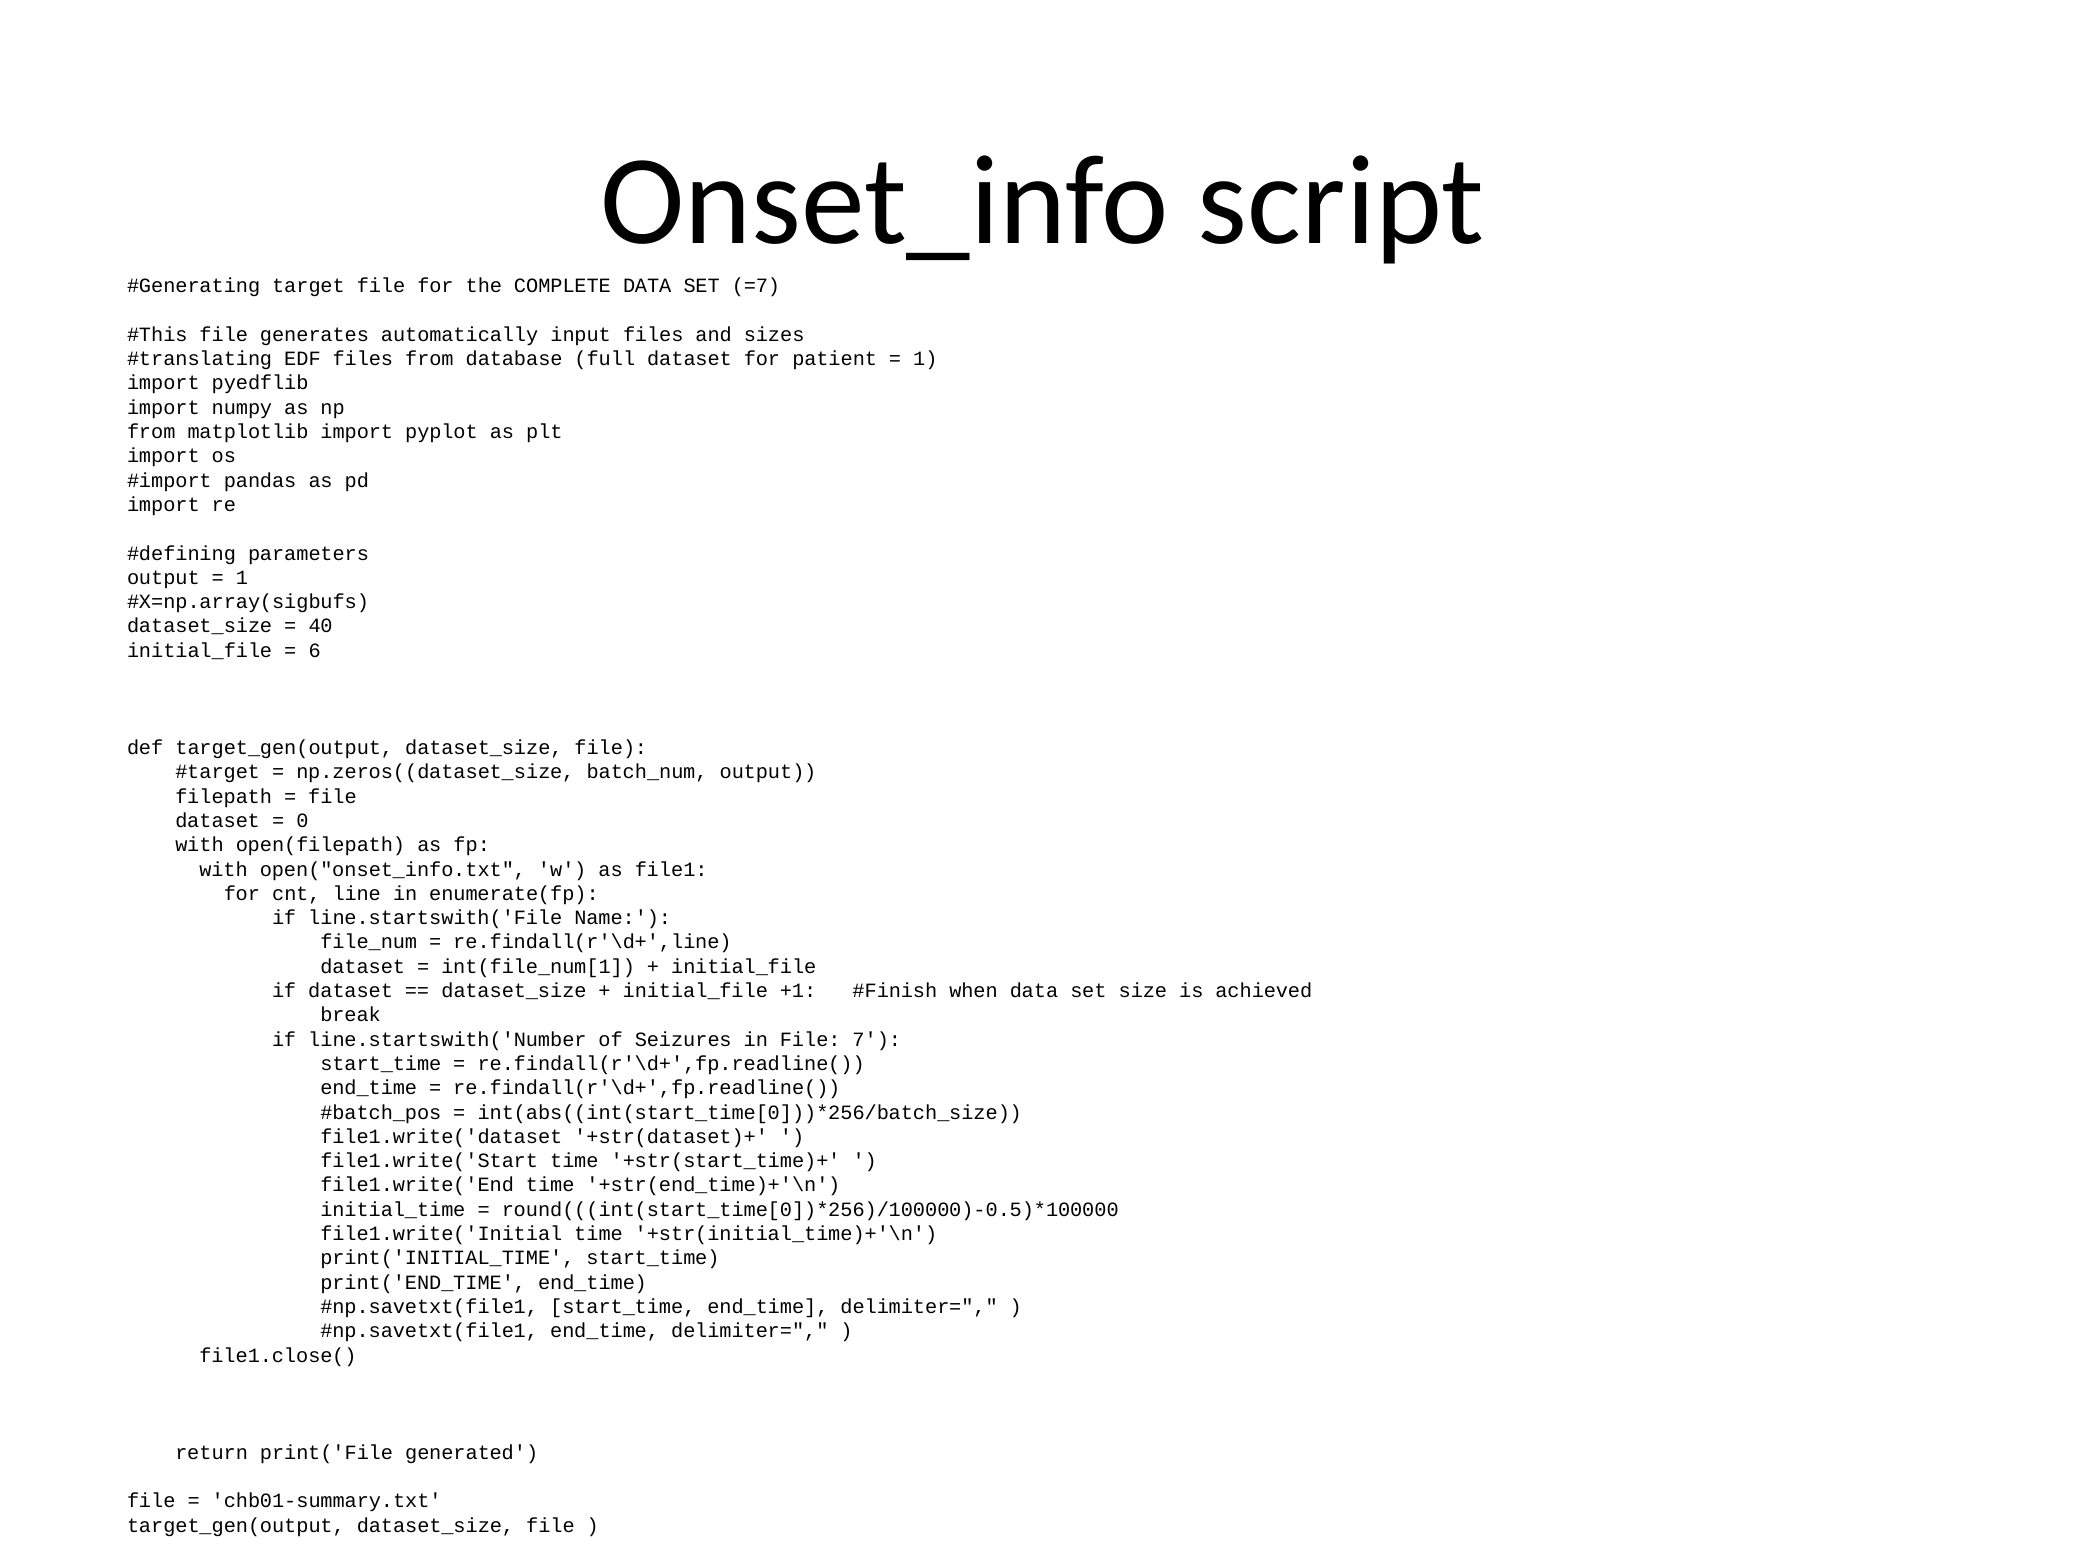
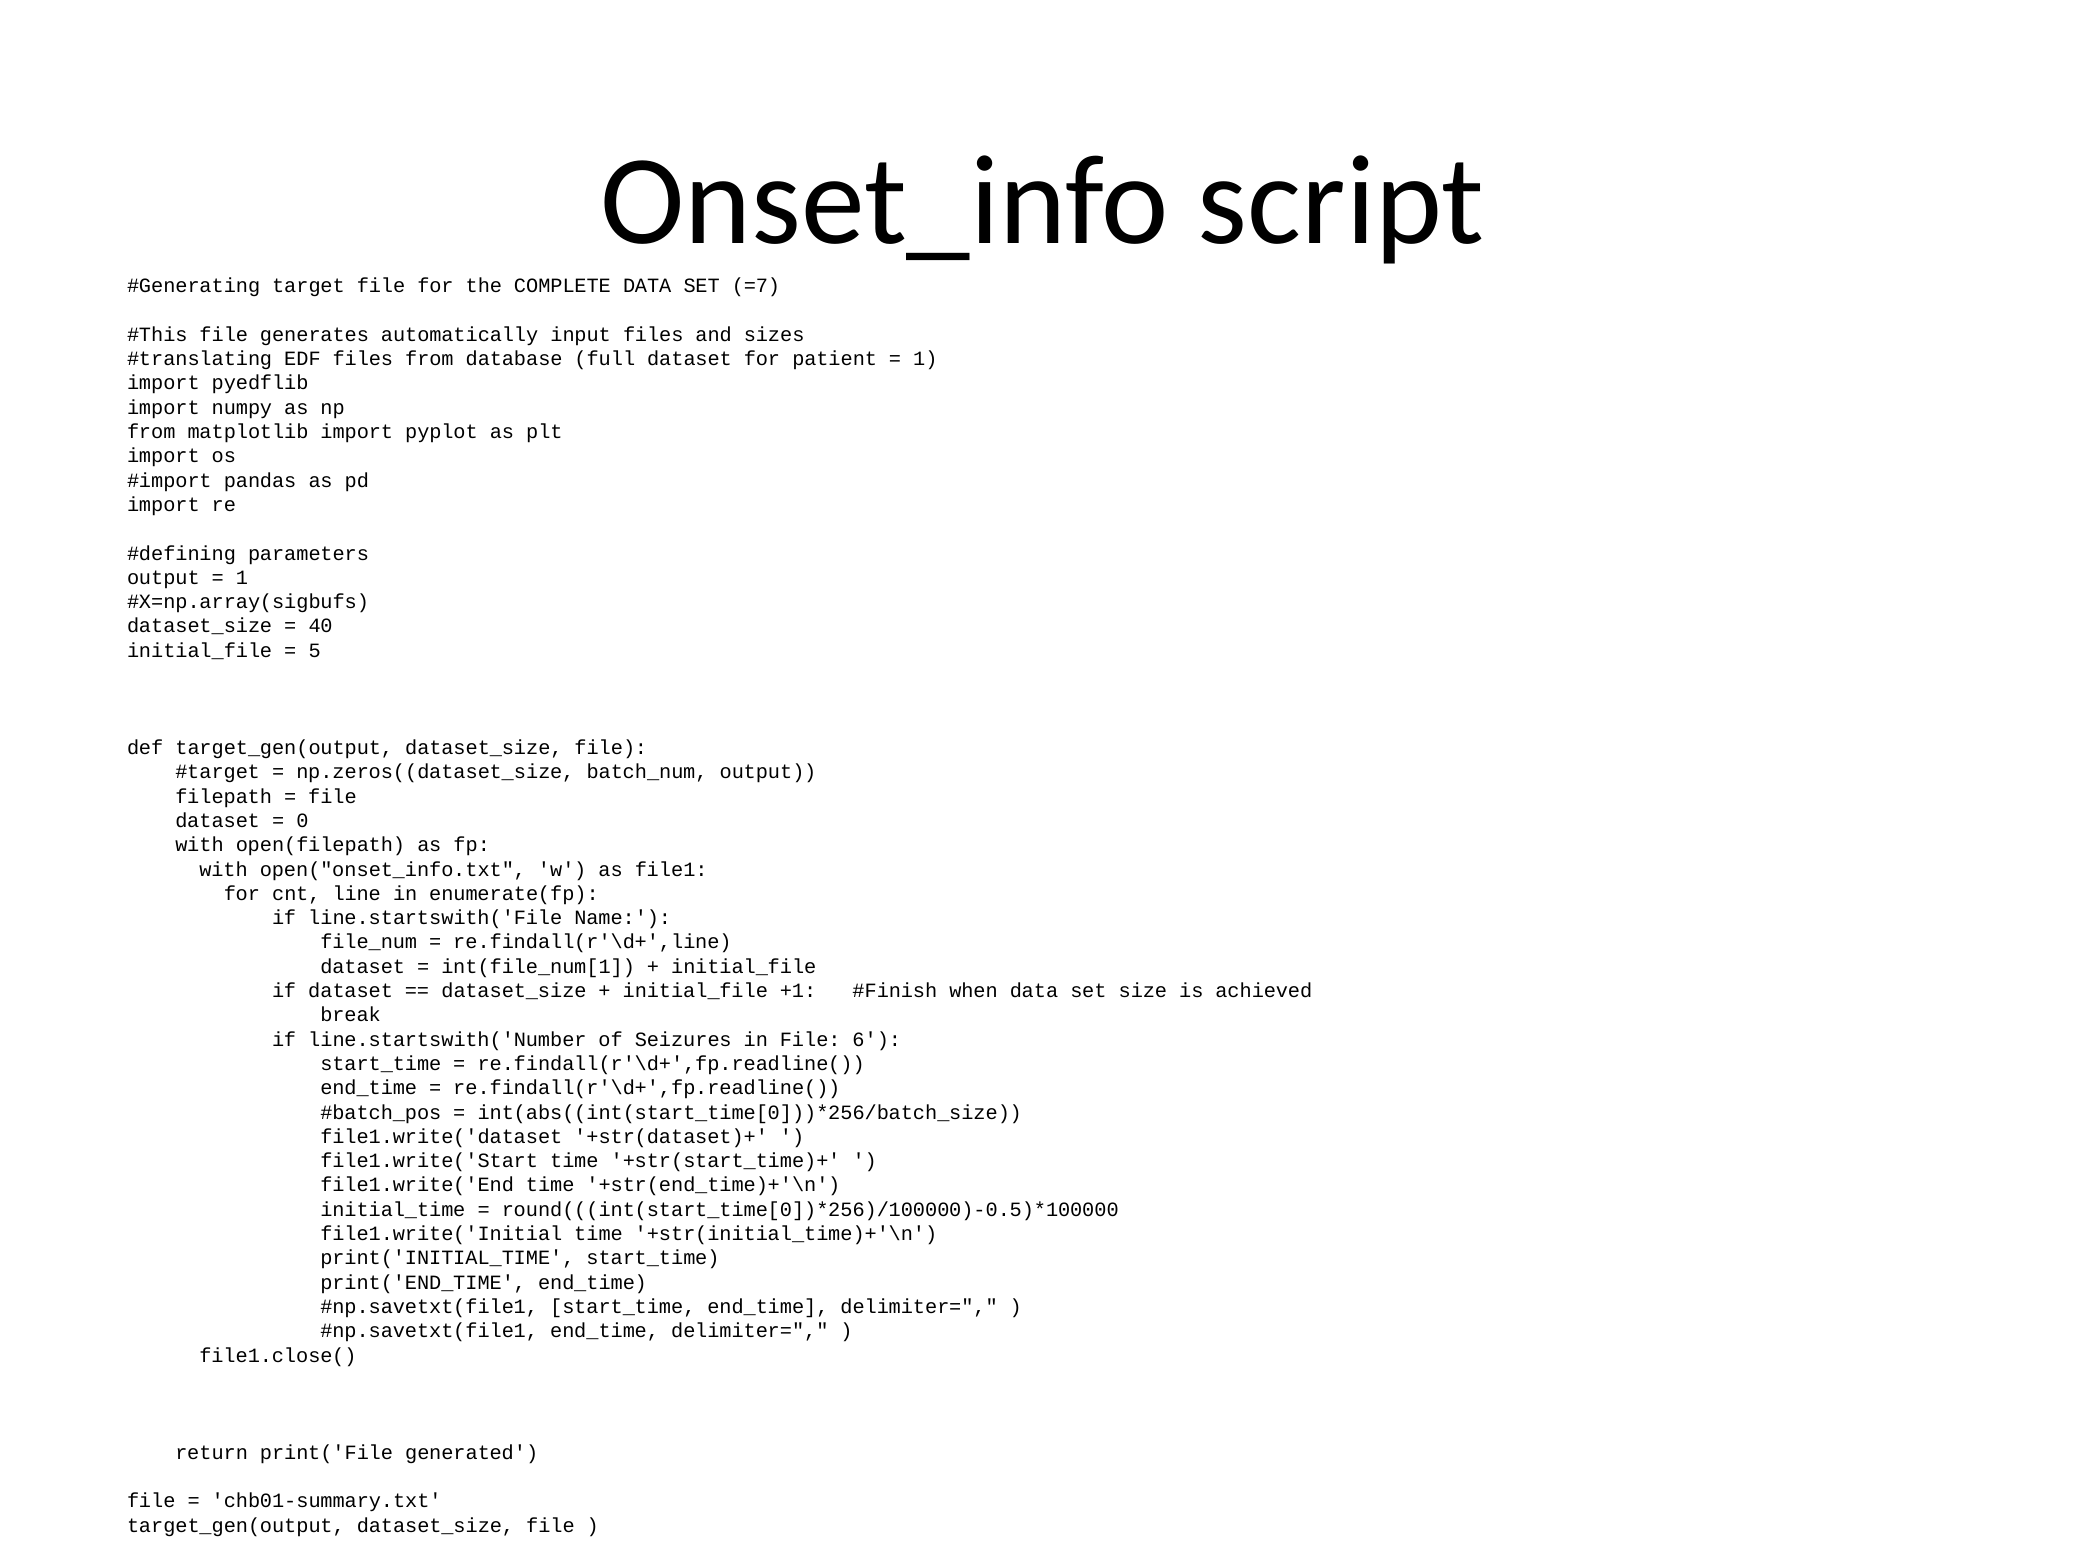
6: 6 -> 5 (315, 651)
7: 7 -> 6 (877, 1040)
